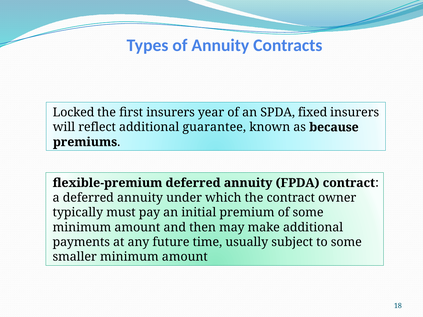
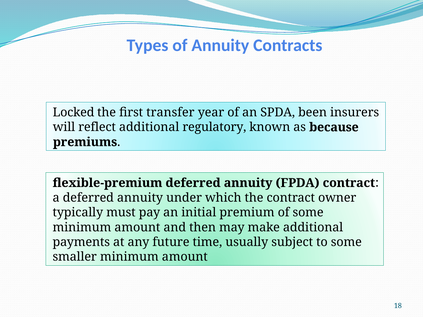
first insurers: insurers -> transfer (170, 113)
fixed: fixed -> been (313, 113)
guarantee: guarantee -> regulatory (214, 127)
